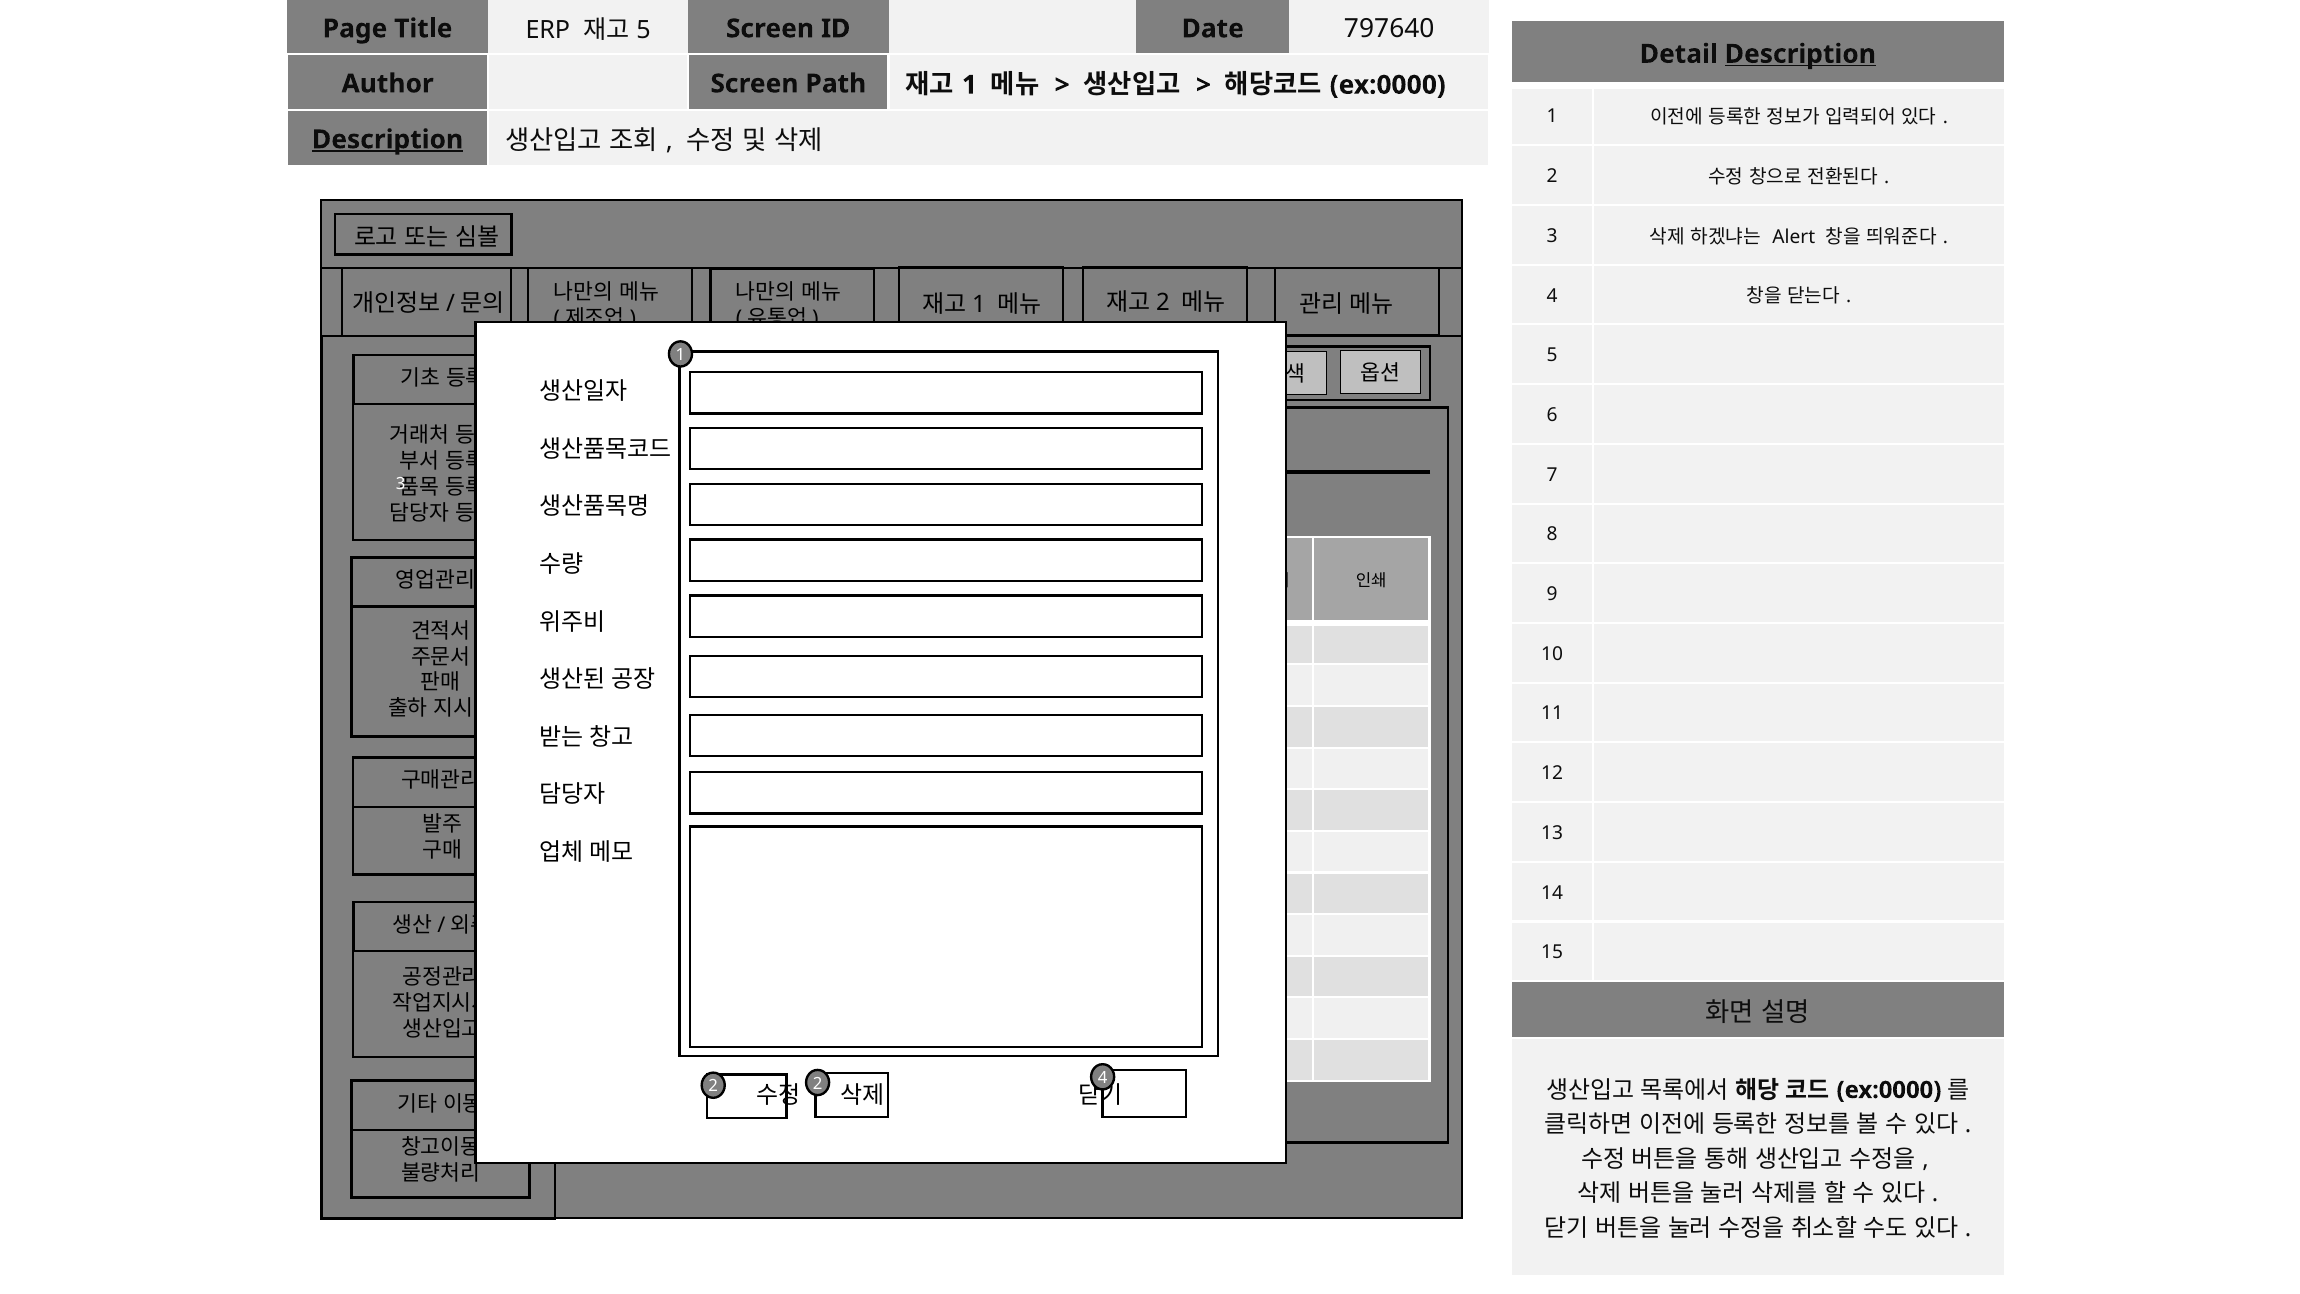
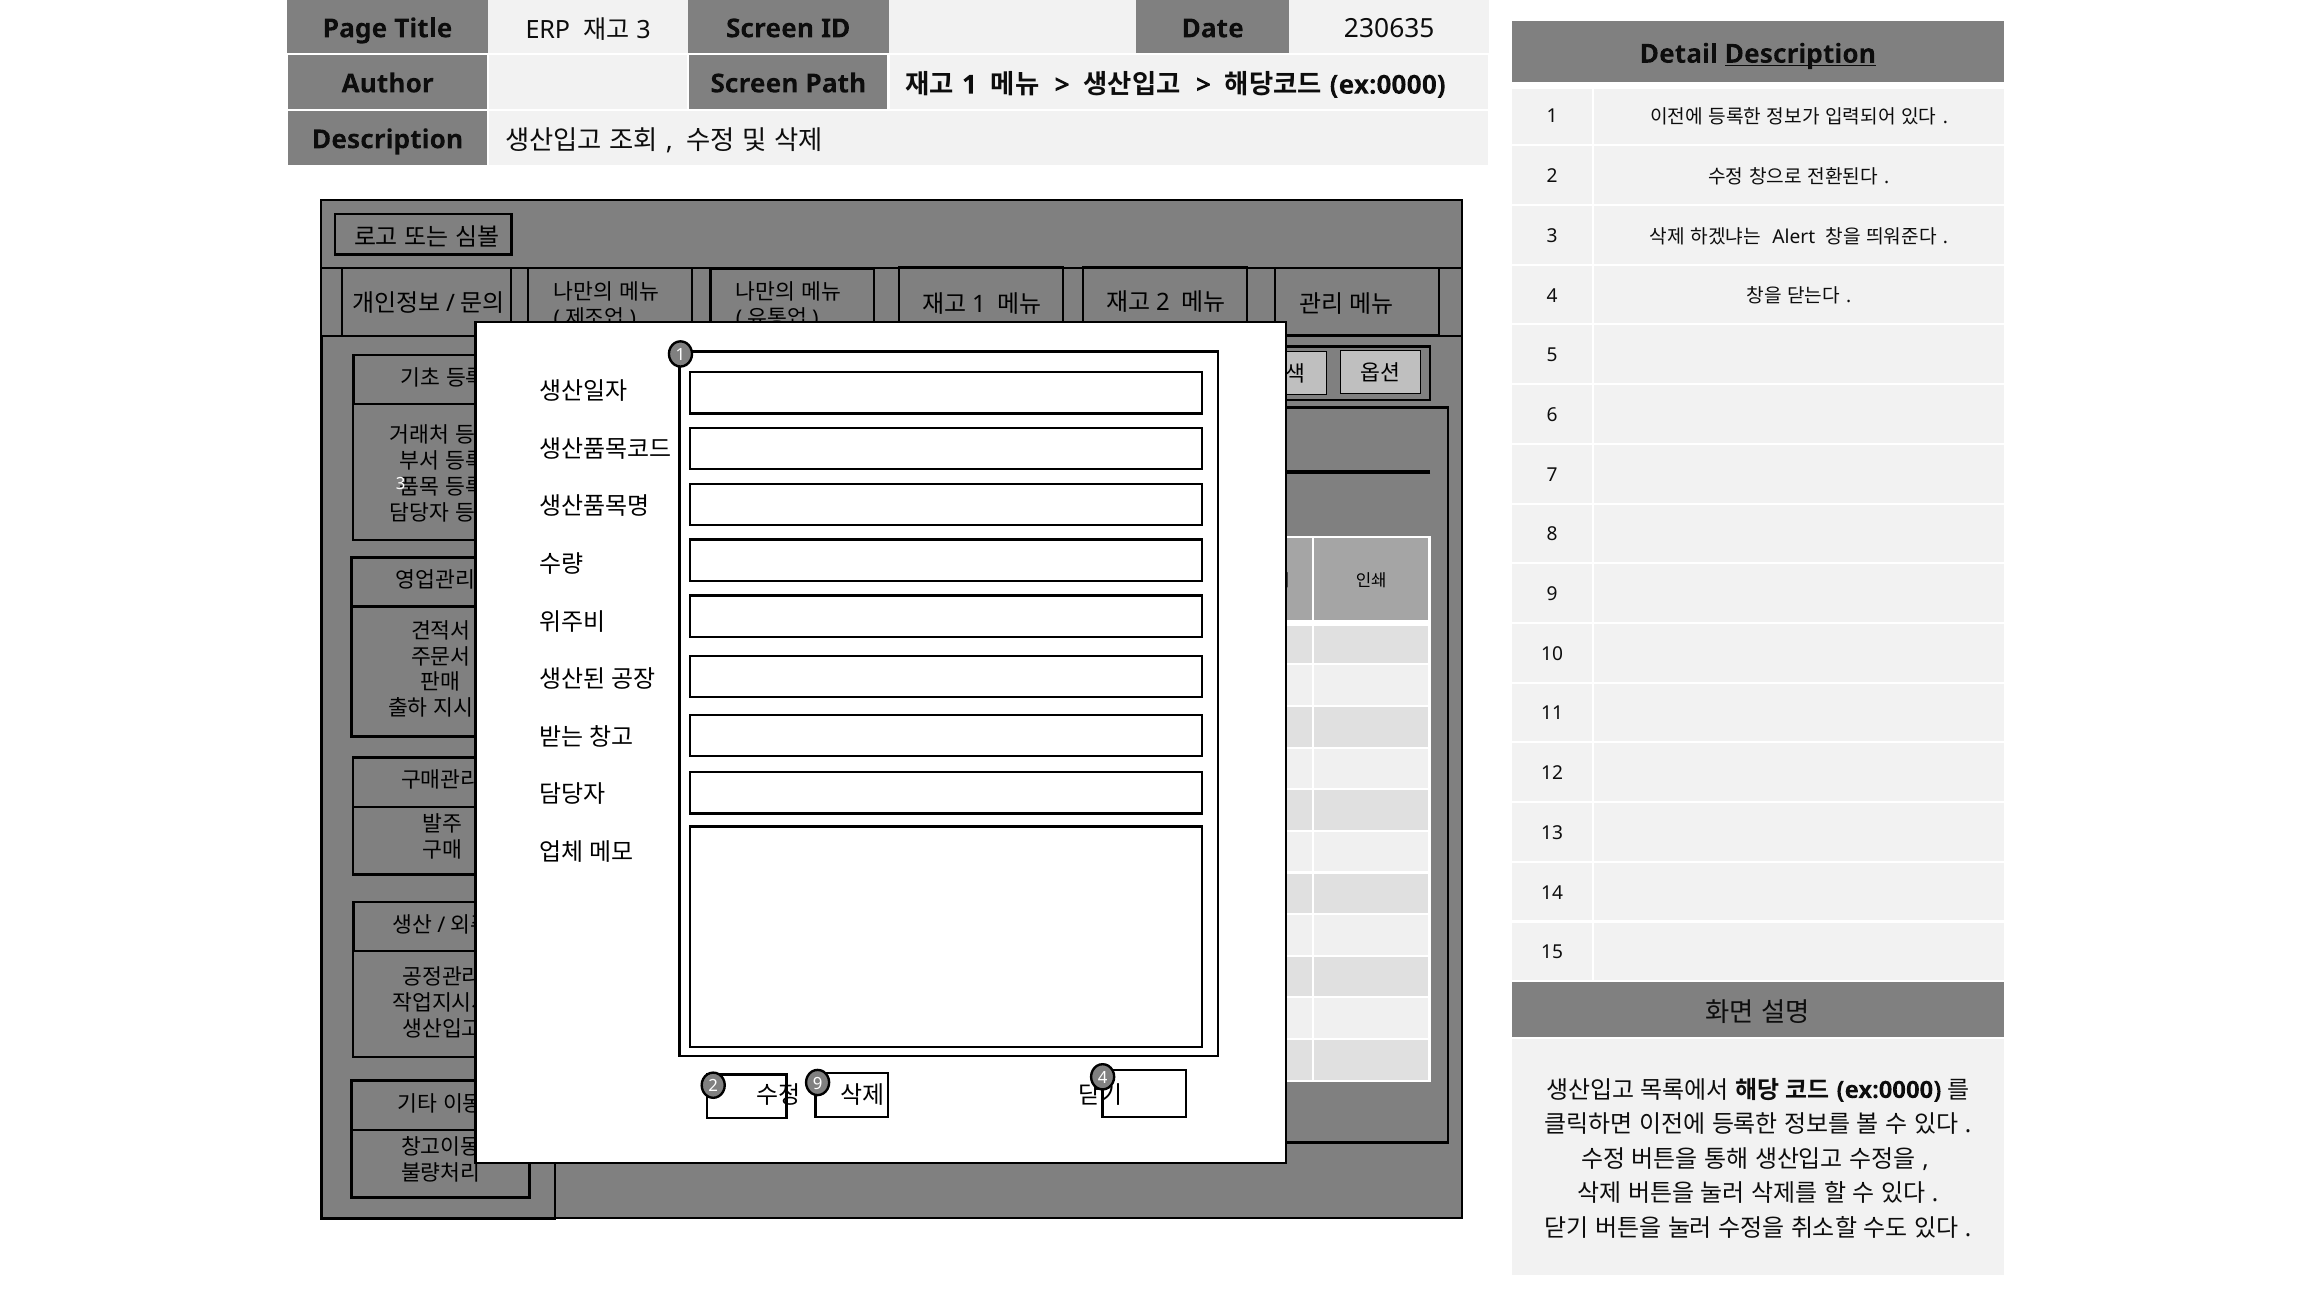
5: 5 -> 3 (644, 30)
797640: 797640 -> 230635 (1389, 29)
Description underline: present -> none (388, 140)
2: 2 -> 9 (818, 1083)
